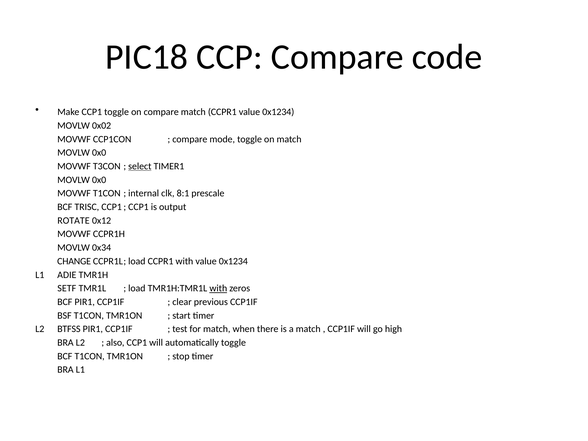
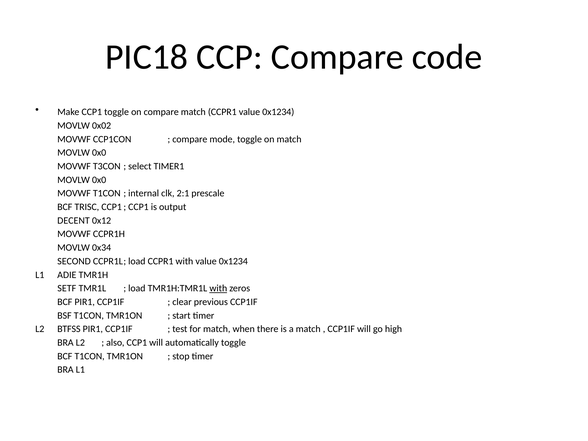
select underline: present -> none (140, 166)
8:1: 8:1 -> 2:1 (183, 193)
ROTATE: ROTATE -> DECENT (74, 221)
CHANGE: CHANGE -> SECOND (74, 261)
